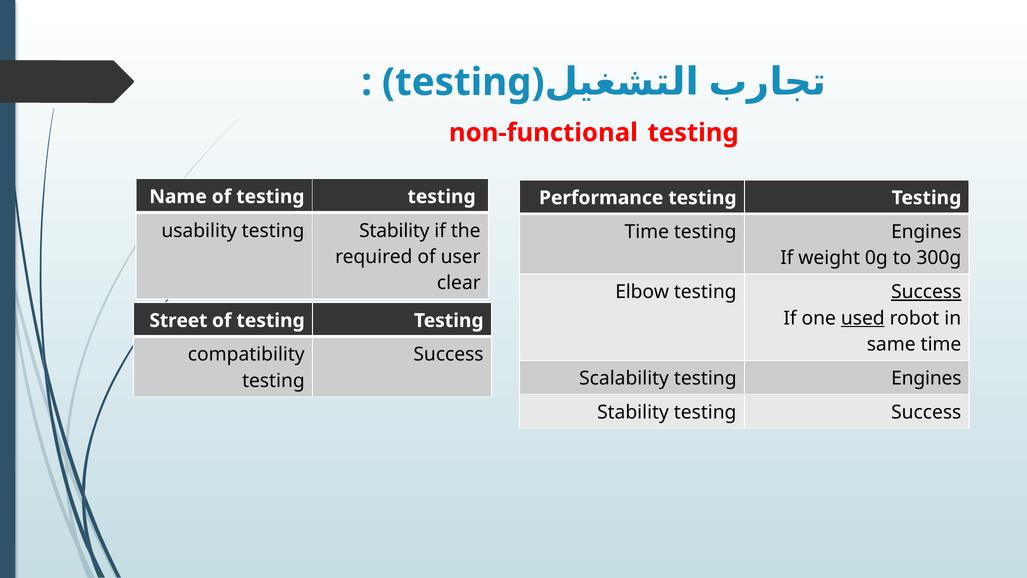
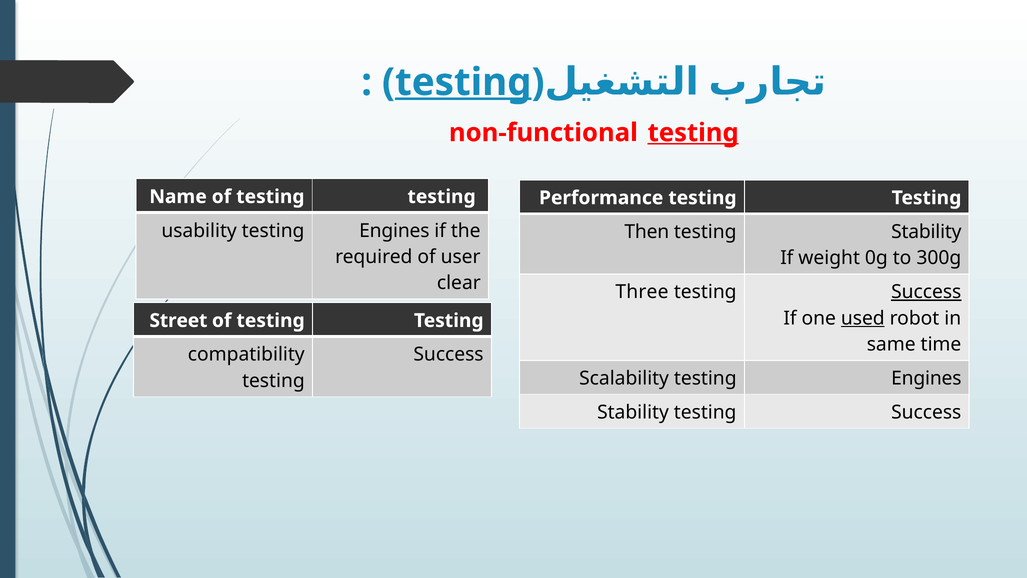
testing underline: none -> present (463, 82)
testing underline: none -> present (693, 133)
usability testing Stability: Stability -> Engines (394, 231)
Time: Time -> Then (647, 232)
Engines: Engines -> Stability (926, 232)
Elbow: Elbow -> Three (642, 292)
